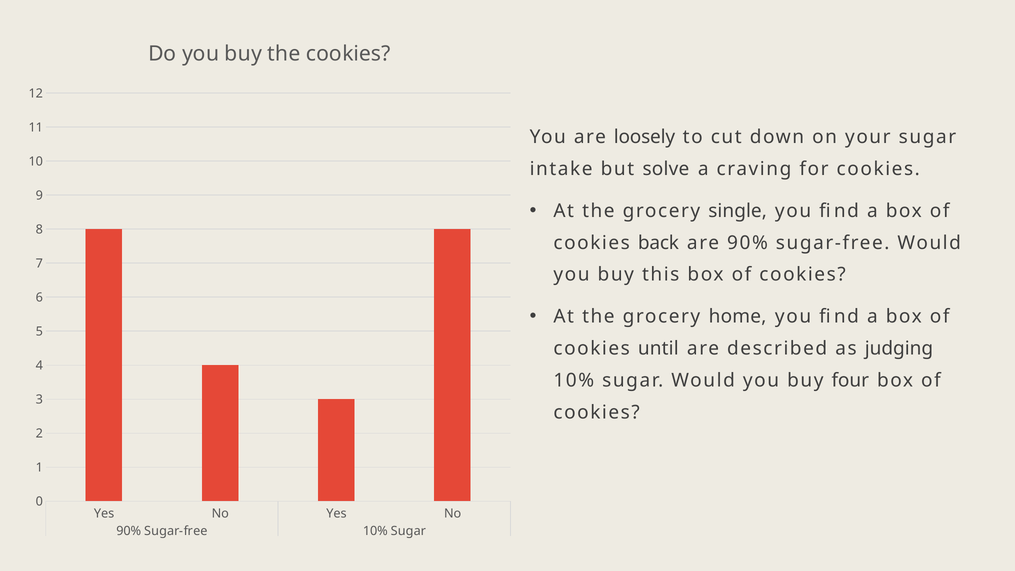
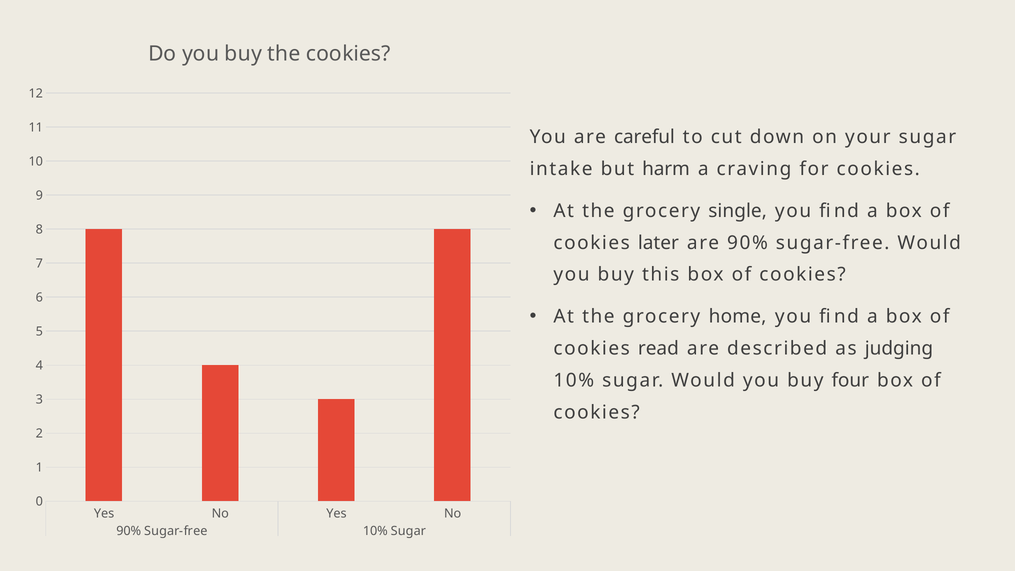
loosely: loosely -> careful (644, 137)
solve: solve -> harm (666, 169)
back: back -> later (658, 243)
until: until -> read (658, 348)
